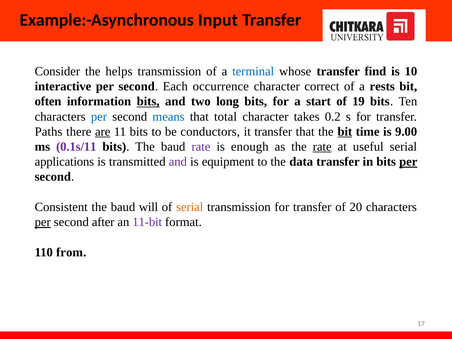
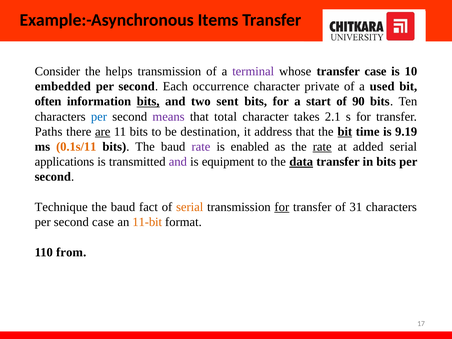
Input: Input -> Items (218, 20)
terminal colour: blue -> purple (253, 71)
transfer find: find -> case (375, 71)
interactive: interactive -> embedded (63, 86)
correct: correct -> private (322, 86)
rests: rests -> used (382, 86)
long: long -> sent (227, 101)
19: 19 -> 90 (358, 101)
means colour: blue -> purple (169, 117)
0.2: 0.2 -> 2.1 (333, 117)
conductors: conductors -> destination (210, 132)
it transfer: transfer -> address (273, 132)
9.00: 9.00 -> 9.19 (406, 132)
0.1s/11 colour: purple -> orange (76, 147)
enough: enough -> enabled (250, 147)
useful: useful -> added (368, 147)
data underline: none -> present (301, 162)
per underline: present -> none (408, 162)
Consistent: Consistent -> Technique (61, 207)
will: will -> fact (148, 207)
for underline: none -> present (282, 207)
20: 20 -> 31 (356, 207)
per underline: present -> none (43, 222)
second after: after -> case (103, 222)
11-bit colour: purple -> orange (147, 222)
